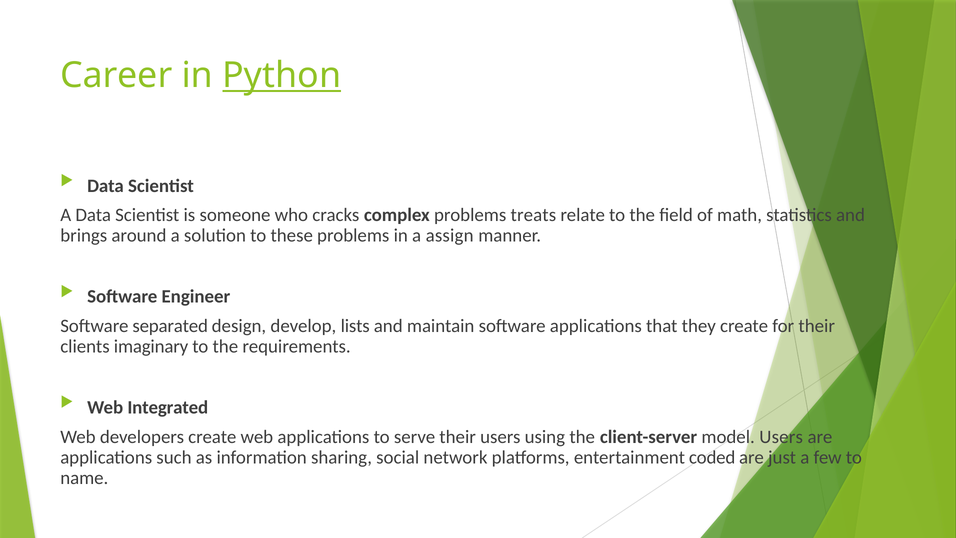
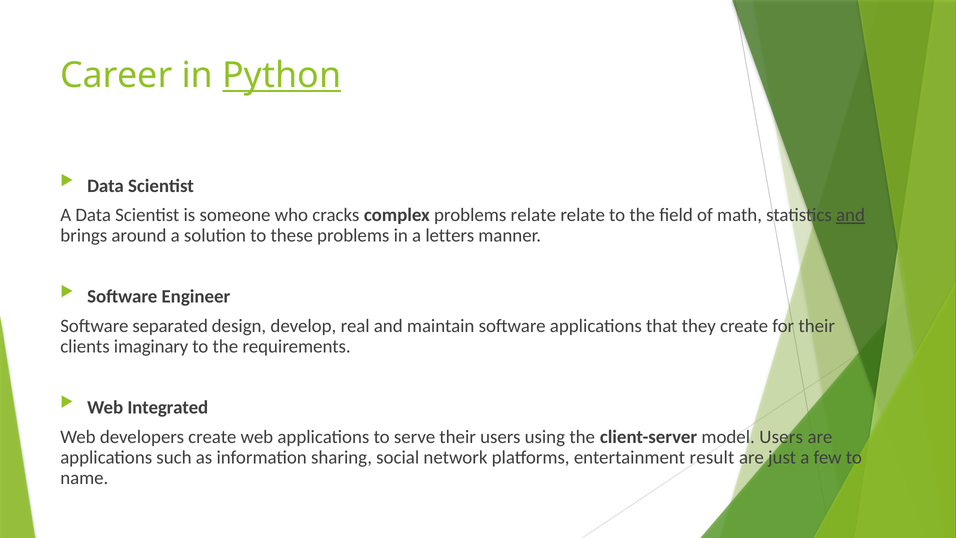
problems treats: treats -> relate (533, 215)
and underline: none -> present (851, 215)
assign: assign -> letters (450, 236)
lists: lists -> real (355, 326)
coded: coded -> result (712, 457)
